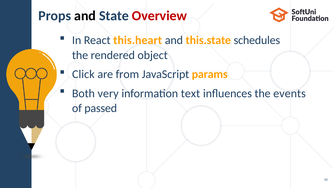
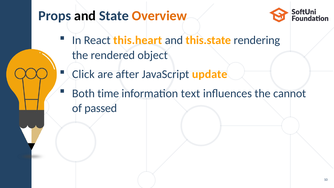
Overview colour: red -> orange (159, 16)
schedules: schedules -> rendering (257, 40)
from: from -> after (127, 74)
params: params -> update (210, 74)
very: very -> time (108, 93)
events: events -> cannot (290, 93)
